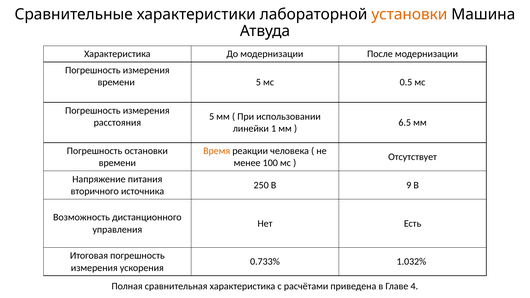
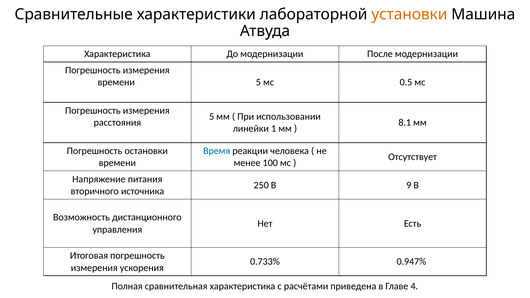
6.5: 6.5 -> 8.1 (405, 123)
Время colour: orange -> blue (217, 151)
1.032%: 1.032% -> 0.947% (411, 262)
